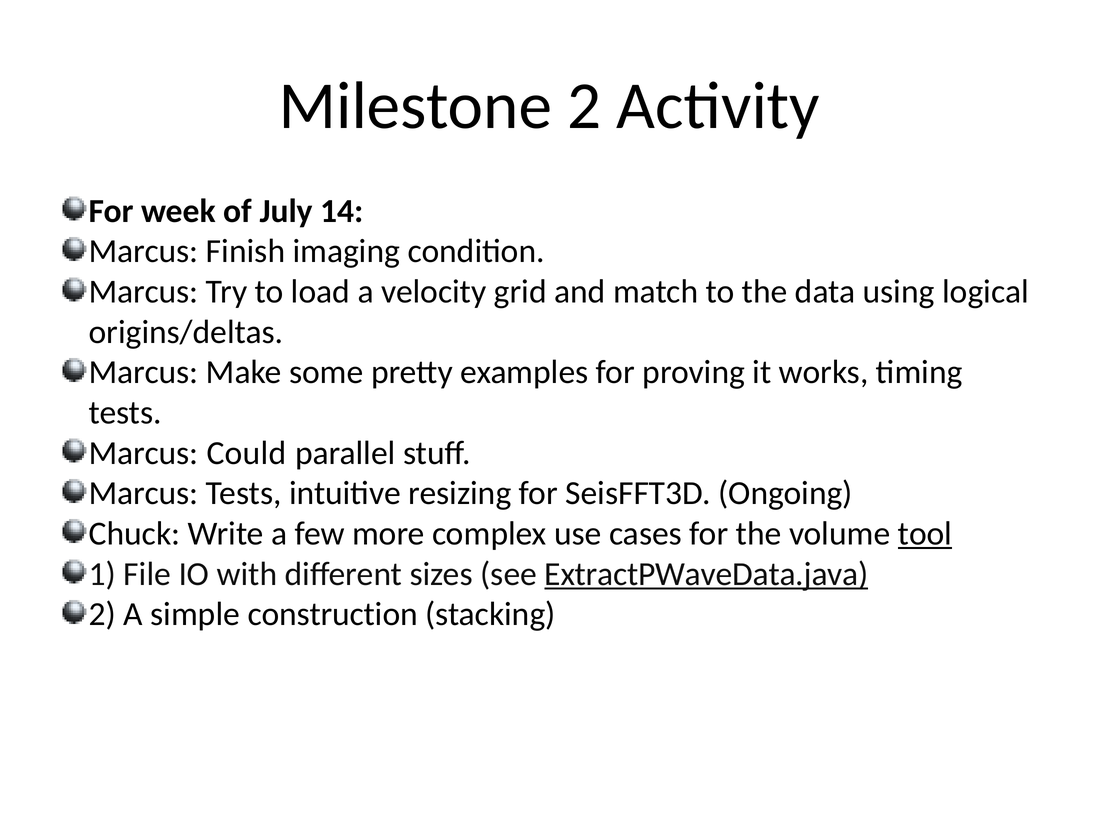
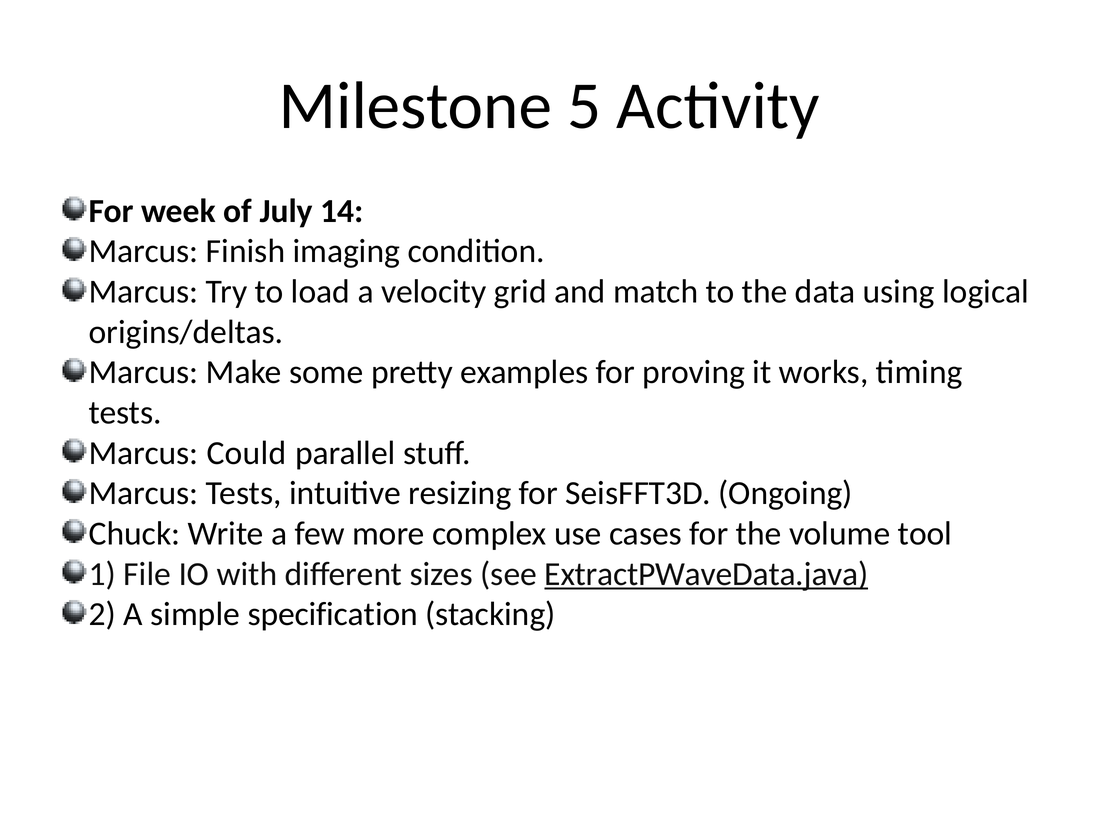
Milestone 2: 2 -> 5 (584, 106)
tool underline: present -> none (925, 534)
construction: construction -> specification (333, 614)
